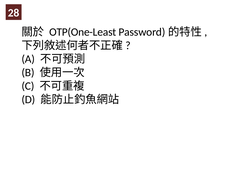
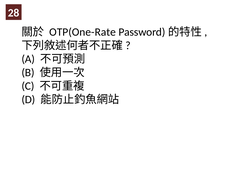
OTP(One-Least: OTP(One-Least -> OTP(One-Rate (83, 32)
